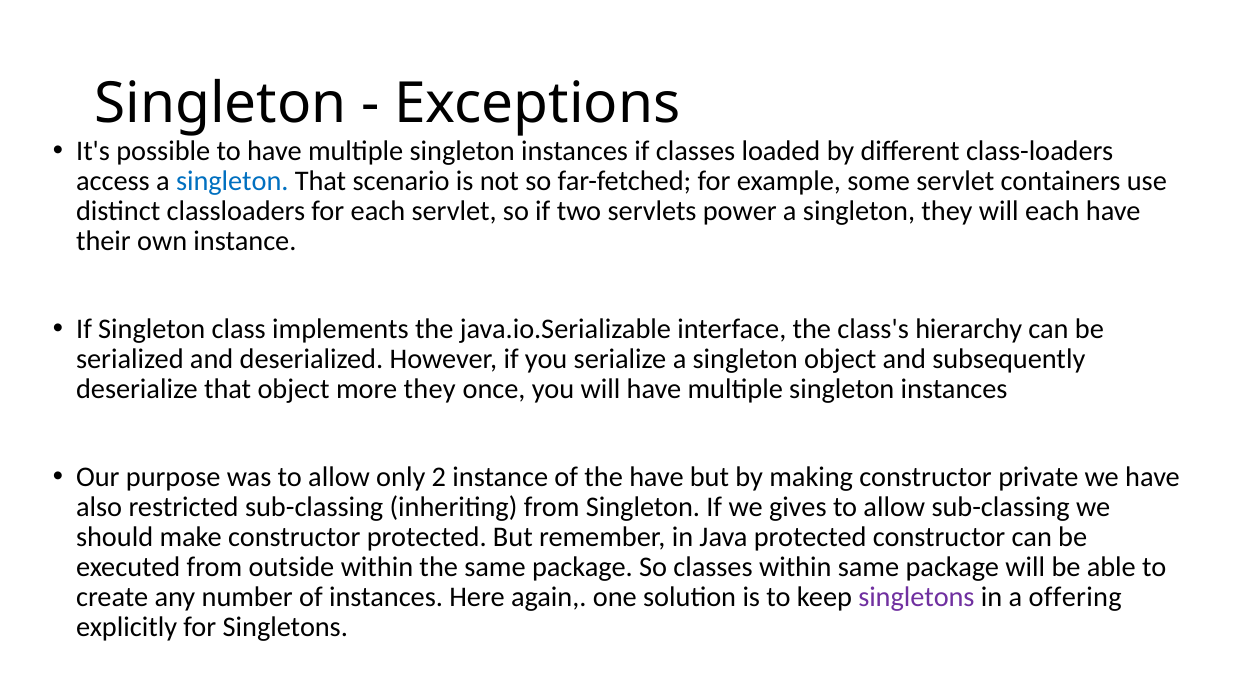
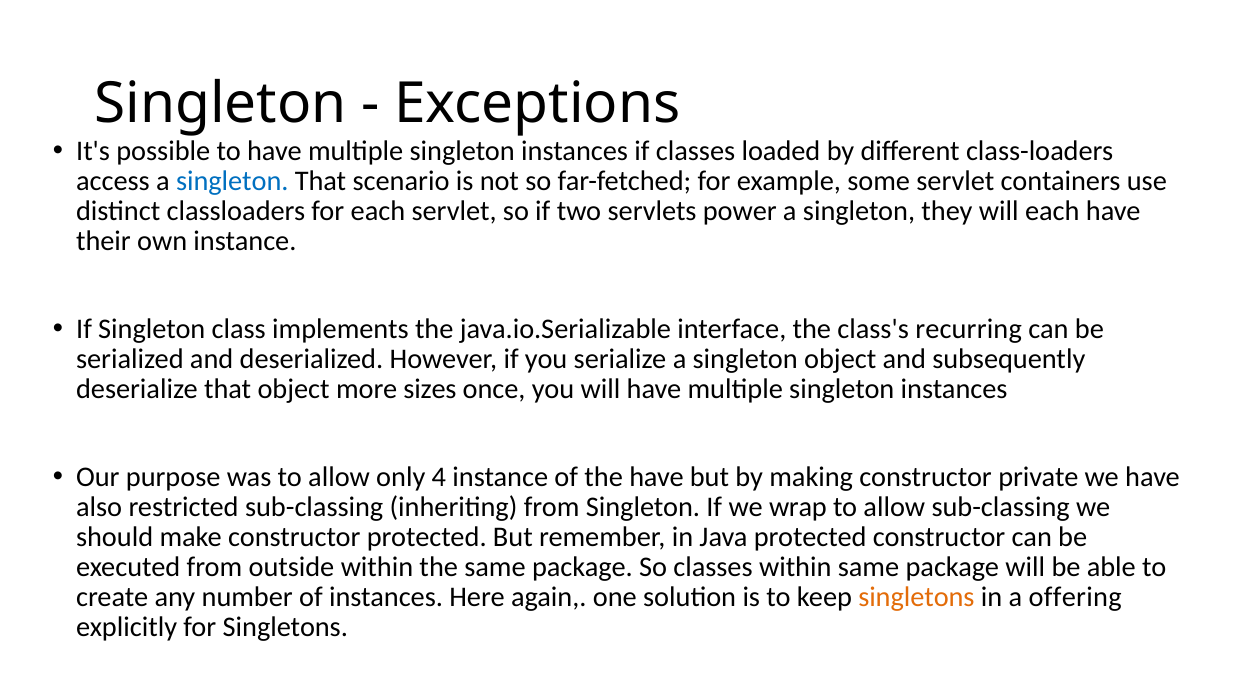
hierarchy: hierarchy -> recurring (969, 329)
more they: they -> sizes (430, 389)
2: 2 -> 4 (439, 477)
gives: gives -> wrap (798, 507)
singletons colour: purple -> orange (916, 597)
